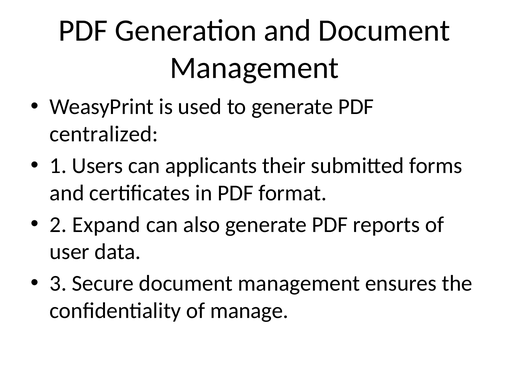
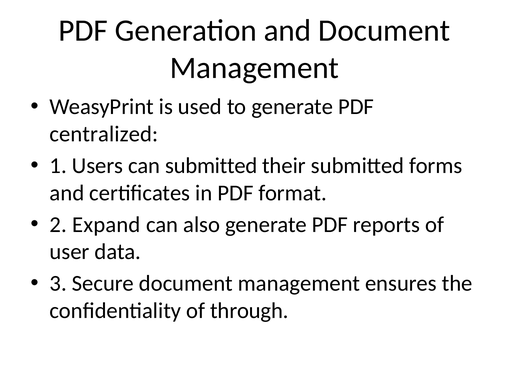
can applicants: applicants -> submitted (211, 166)
manage: manage -> through (249, 310)
